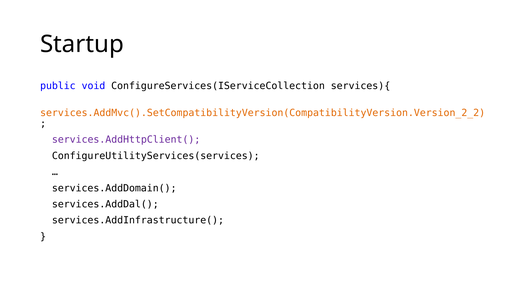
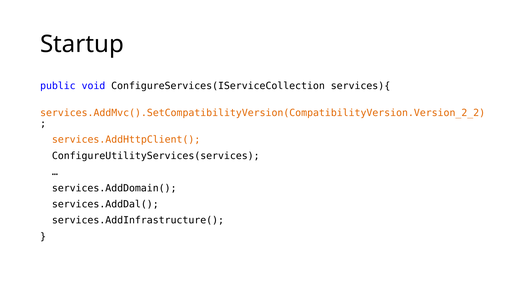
services.AddHttpClient( colour: purple -> orange (126, 140)
